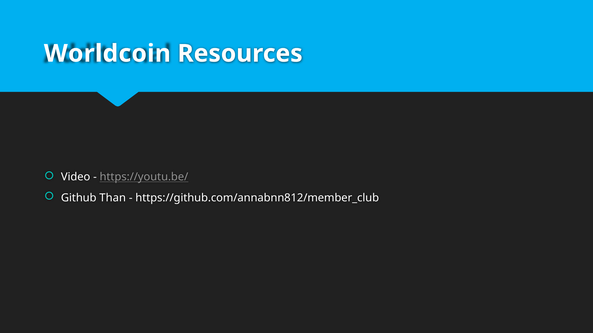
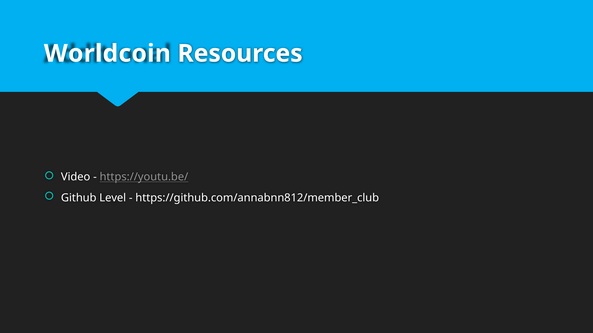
Than: Than -> Level (113, 198)
